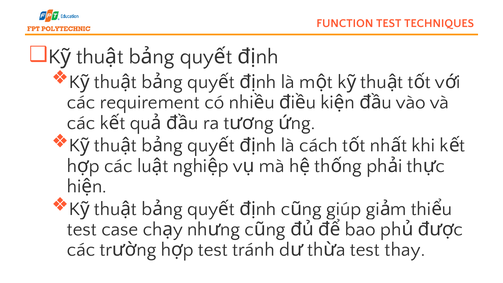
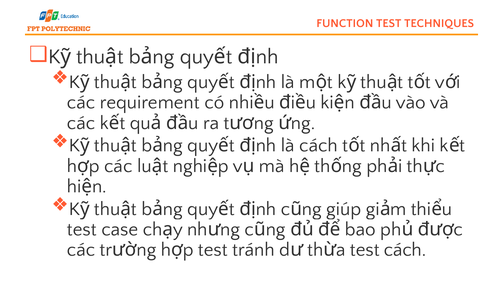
test thay: thay -> cách (405, 250)
